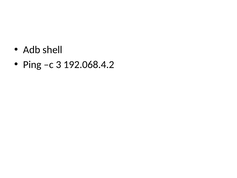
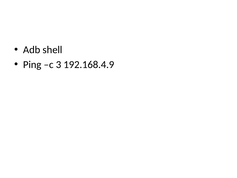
192.068.4.2: 192.068.4.2 -> 192.168.4.9 (89, 64)
